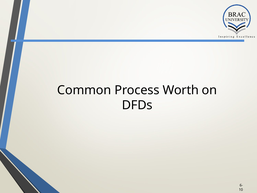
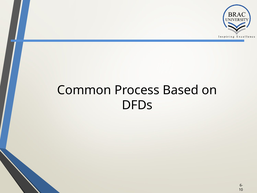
Worth: Worth -> Based (181, 90)
